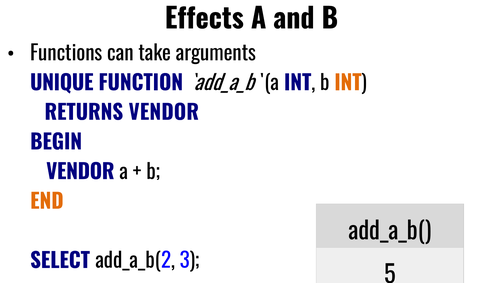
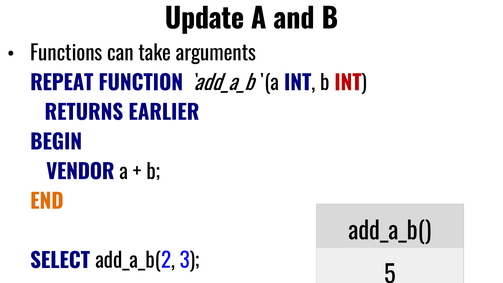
Effects: Effects -> Update (204, 19)
UNIQUE: UNIQUE -> REPEAT (62, 83)
INT colour: orange -> red (348, 83)
RETURNS VENDOR: VENDOR -> EARLIER (164, 113)
